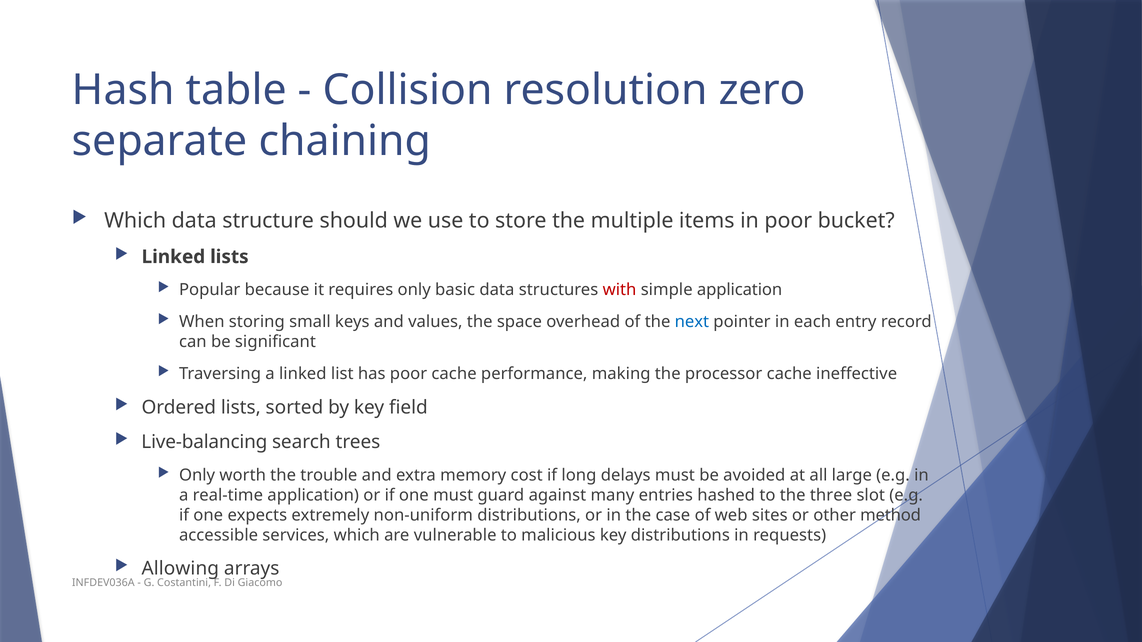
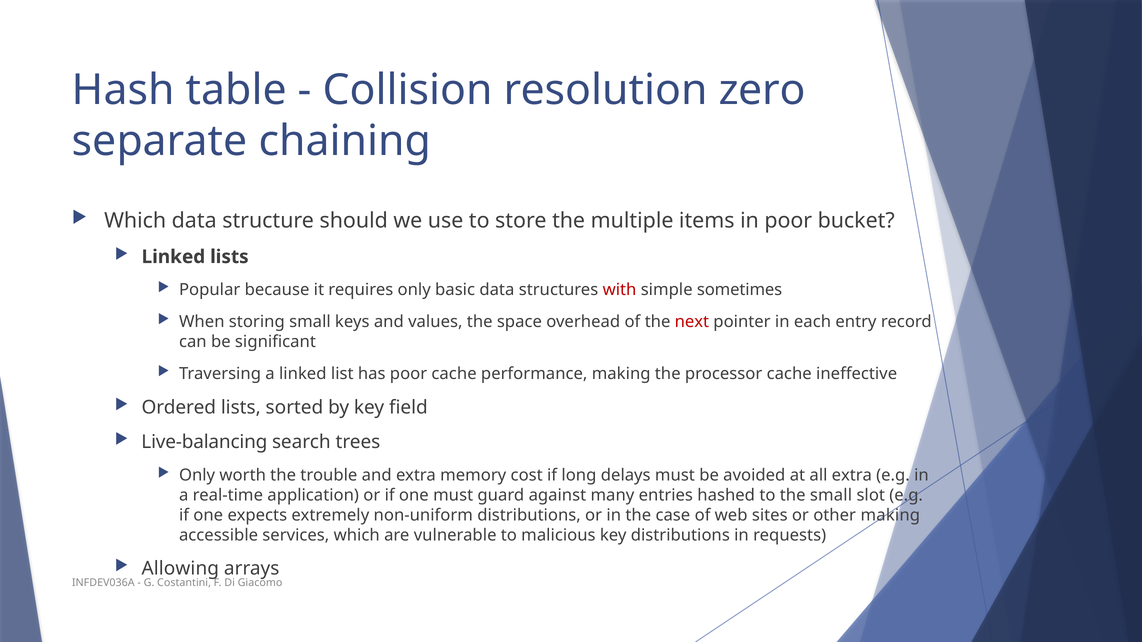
simple application: application -> sometimes (740, 290)
next colour: blue -> red (692, 322)
all large: large -> extra (852, 475)
the three: three -> small (831, 495)
other method: method -> making (890, 515)
